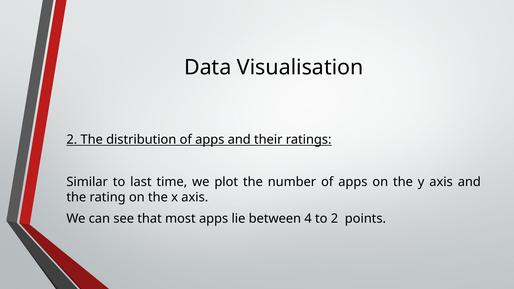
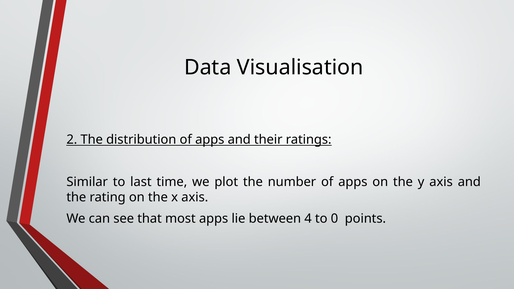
to 2: 2 -> 0 (334, 219)
